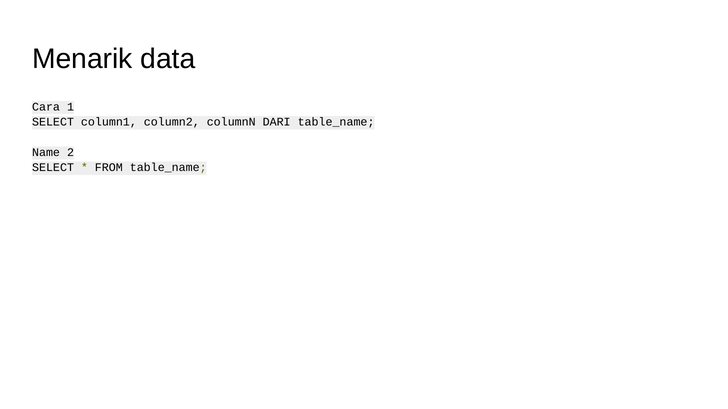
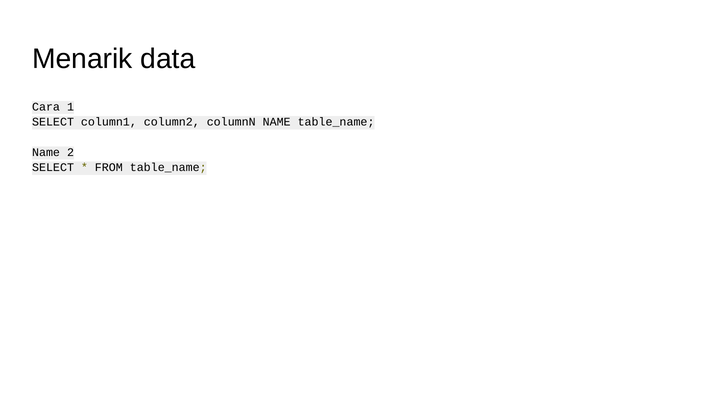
columnN DARI: DARI -> NAME (277, 122)
